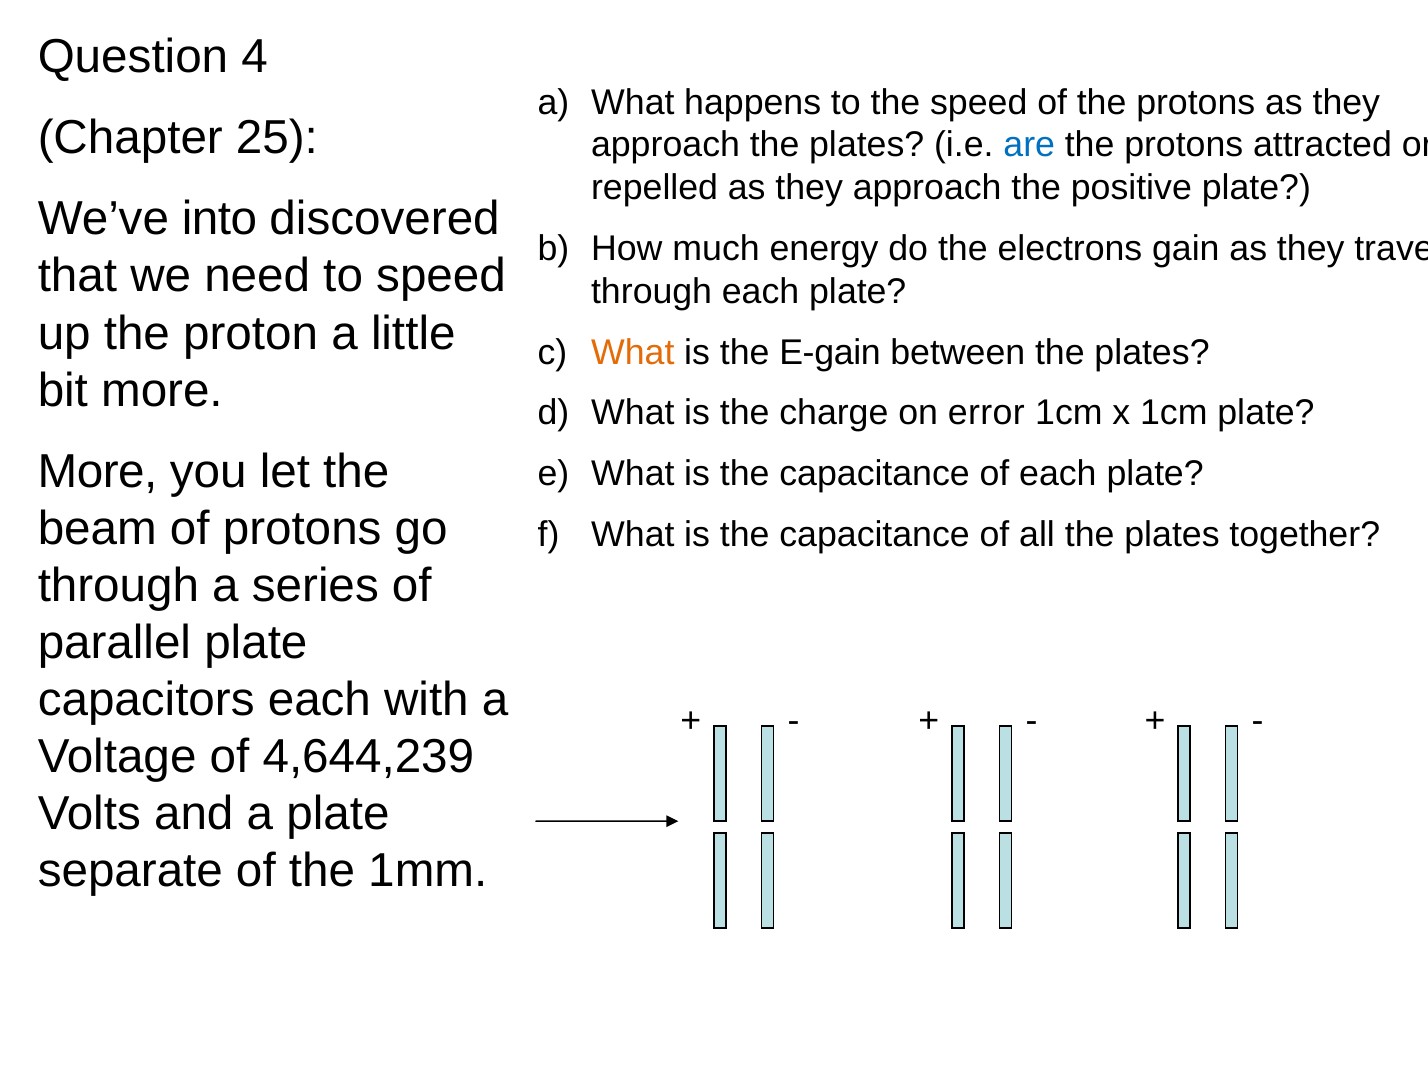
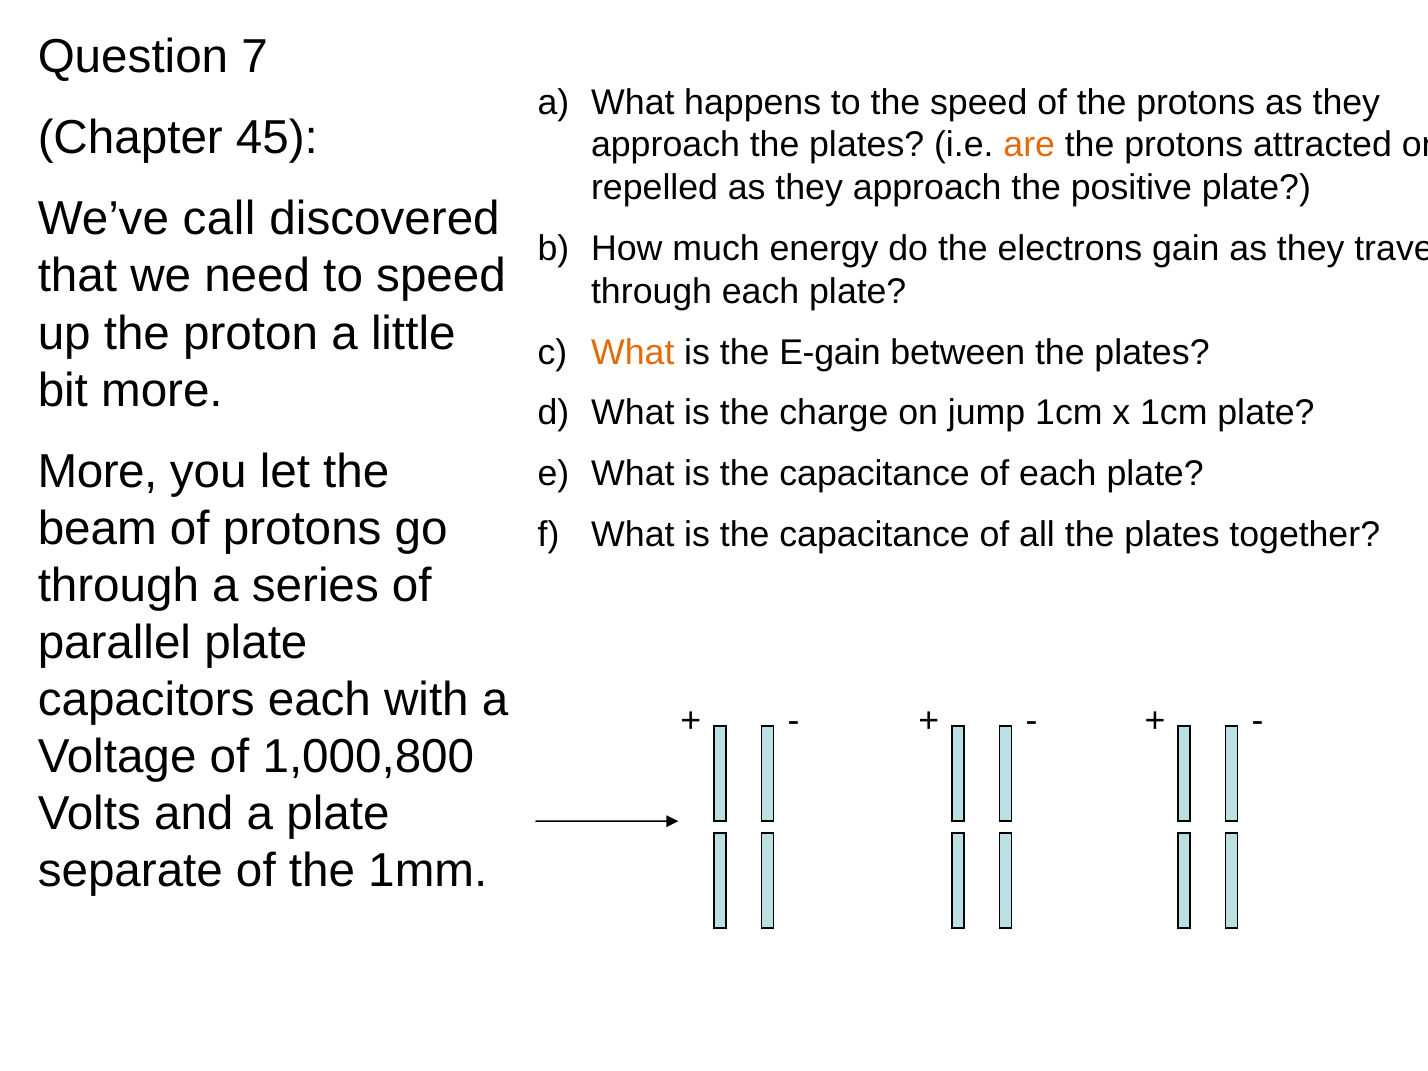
4: 4 -> 7 (255, 57)
25: 25 -> 45 (277, 138)
are colour: blue -> orange (1029, 145)
into: into -> call (219, 219)
error: error -> jump (987, 413)
4,644,239: 4,644,239 -> 1,000,800 (368, 757)
